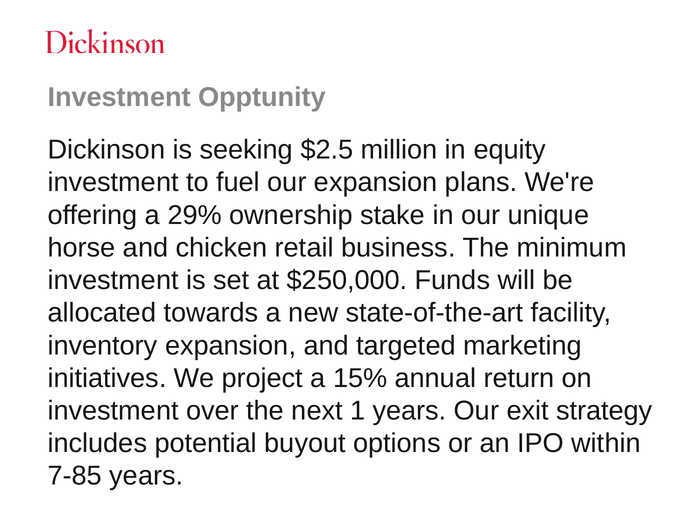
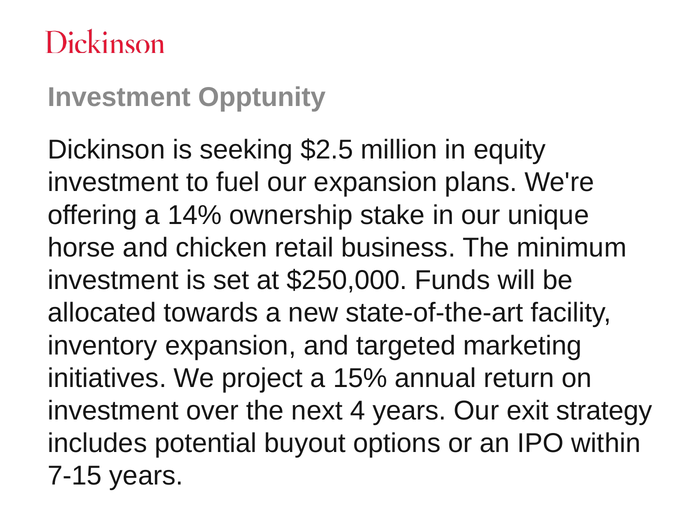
29%: 29% -> 14% (195, 215)
1: 1 -> 4 (358, 410)
7-85: 7-85 -> 7-15 (75, 476)
